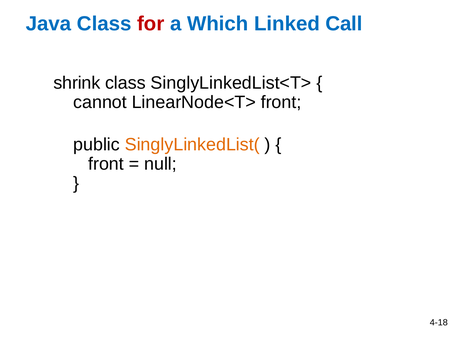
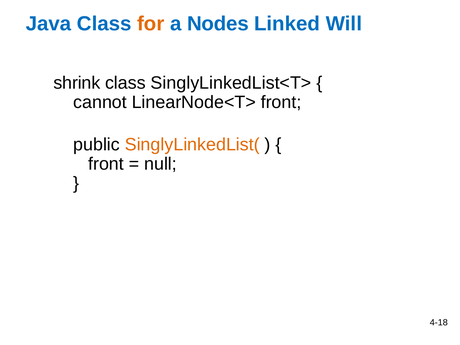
for colour: red -> orange (151, 24)
Which: Which -> Nodes (218, 24)
Call: Call -> Will (344, 24)
